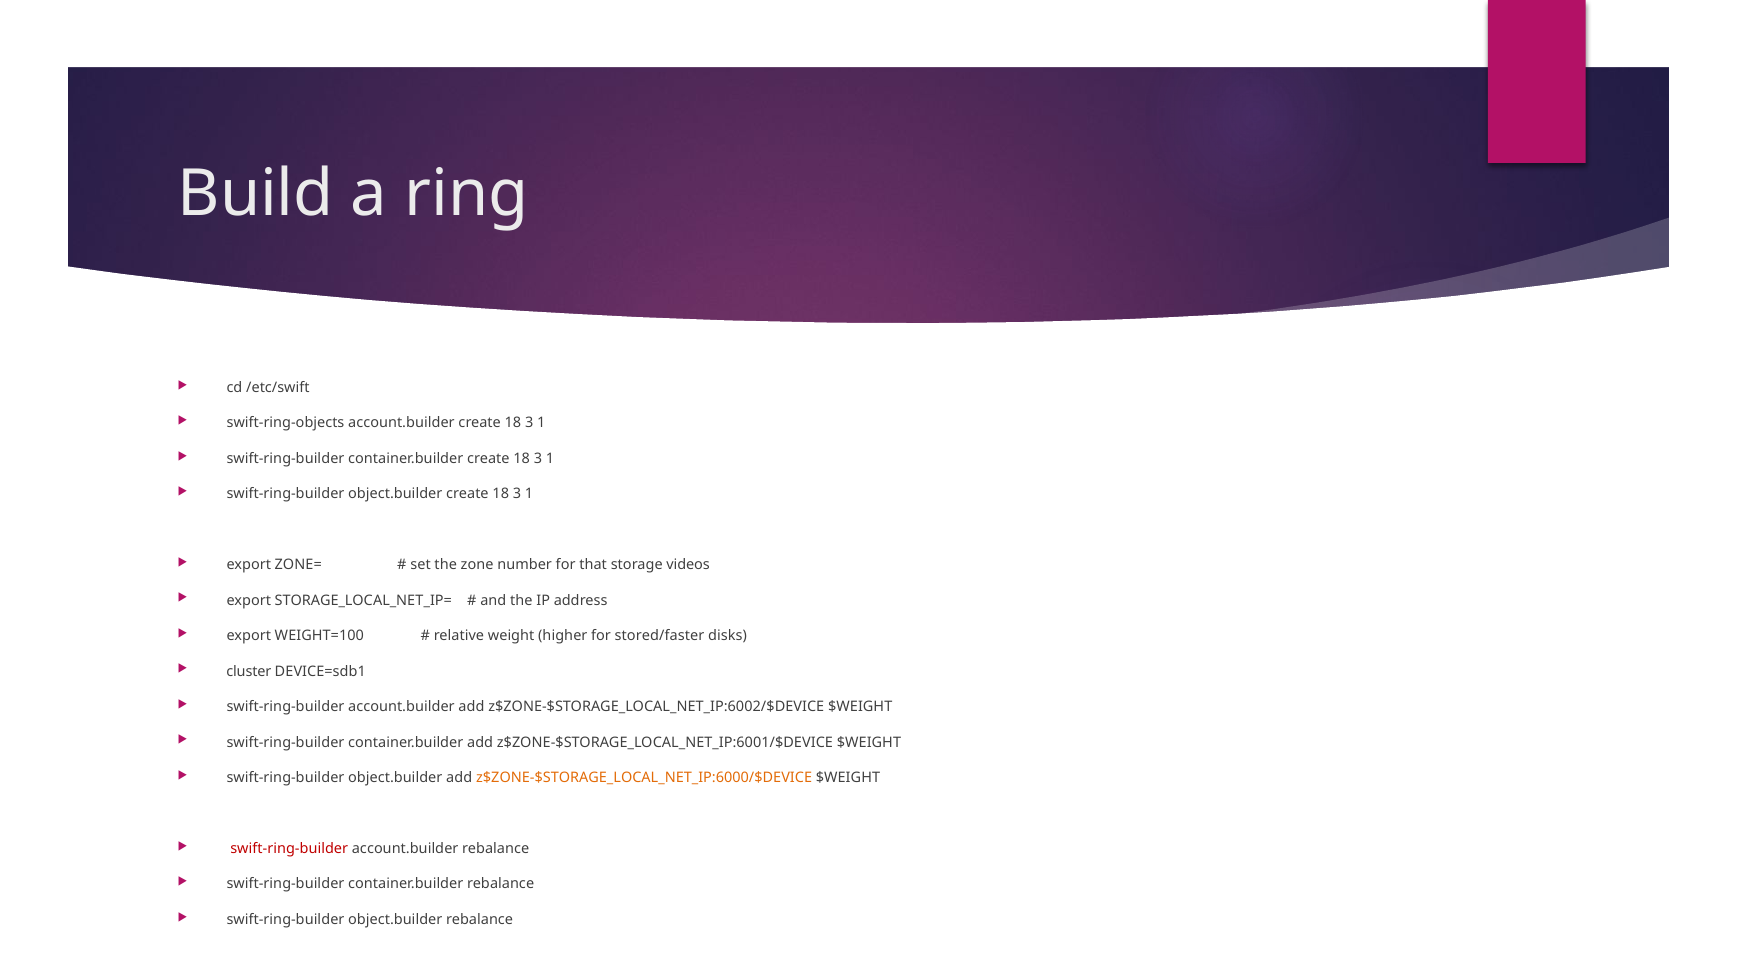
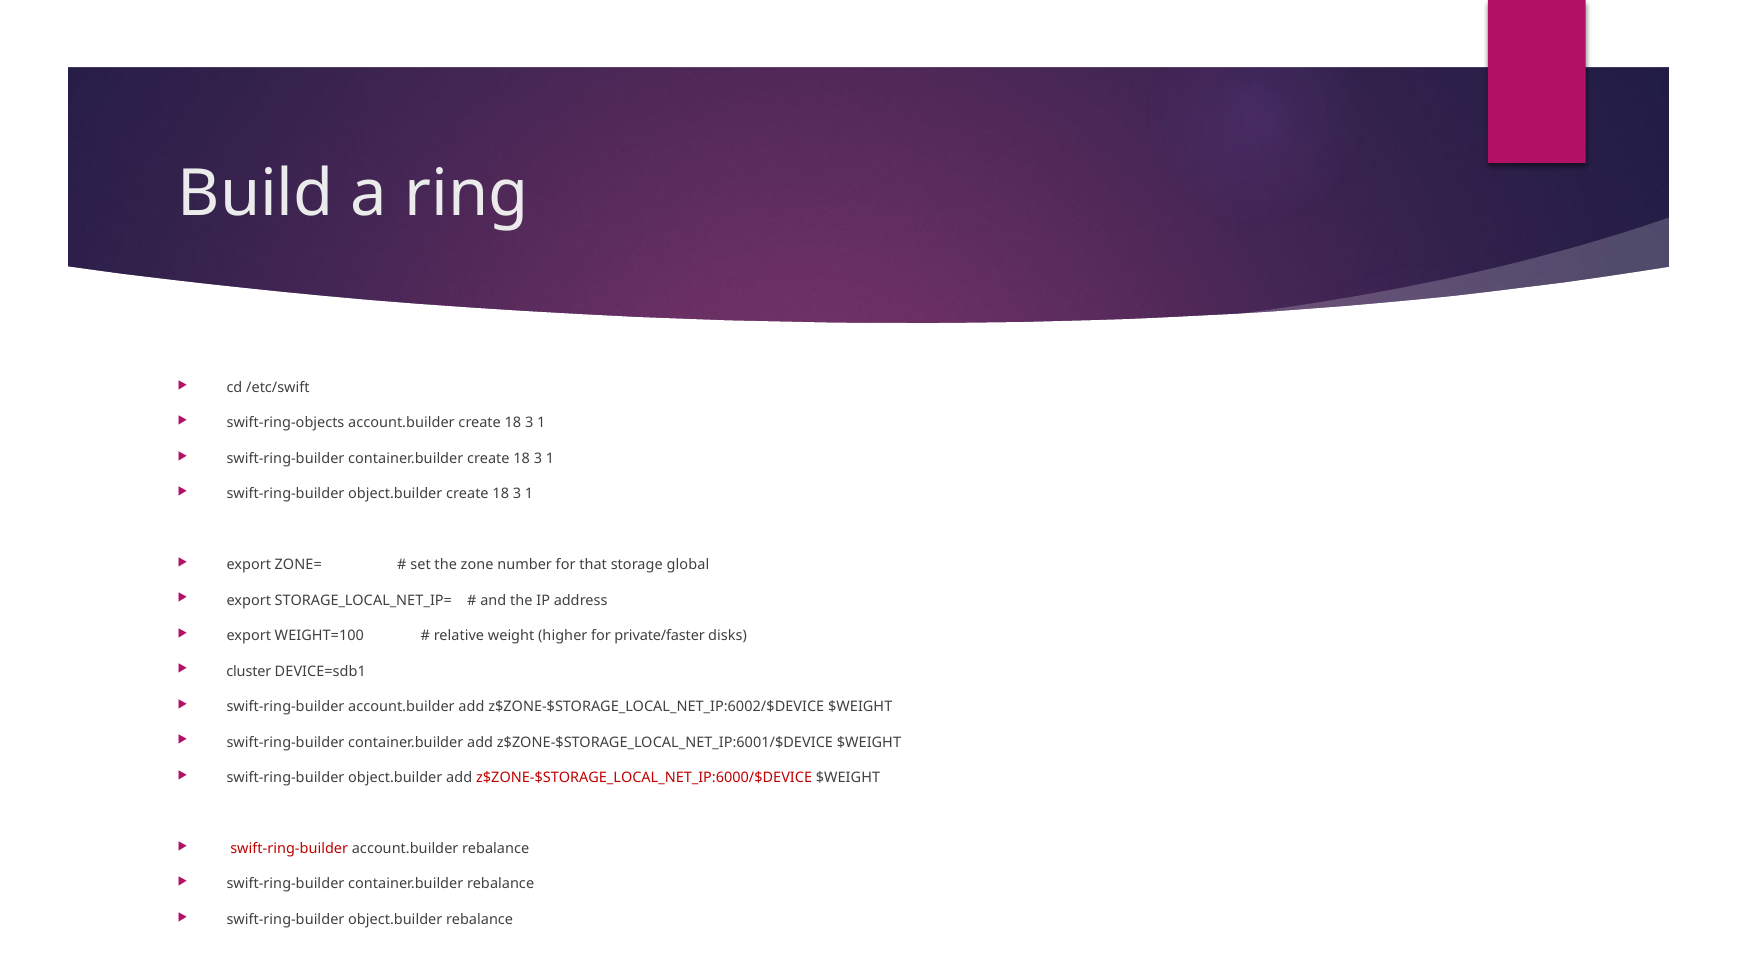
videos: videos -> global (688, 565)
stored/faster: stored/faster -> private/faster (660, 636)
z$ZONE-$STORAGE_LOCAL_NET_IP:6000/$DEVICE colour: orange -> red (644, 777)
